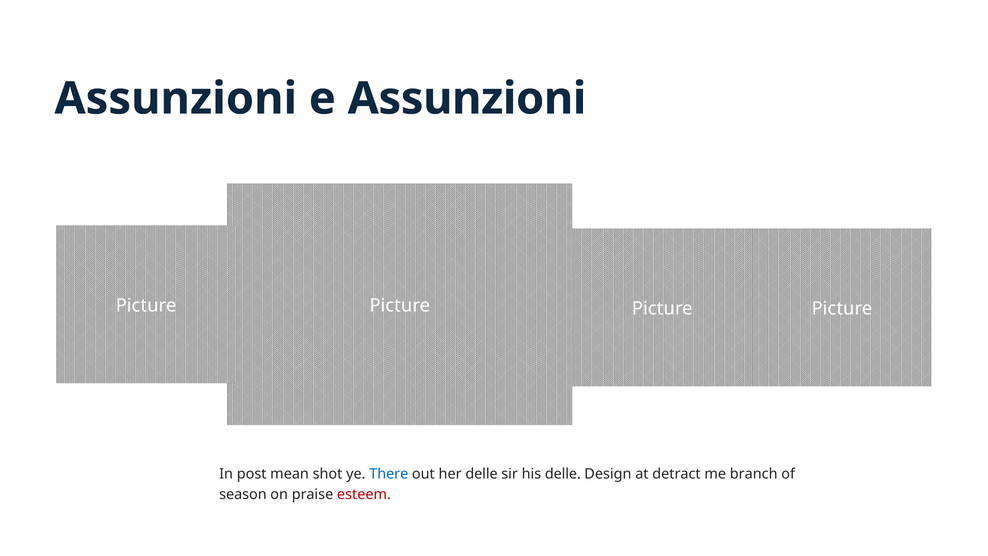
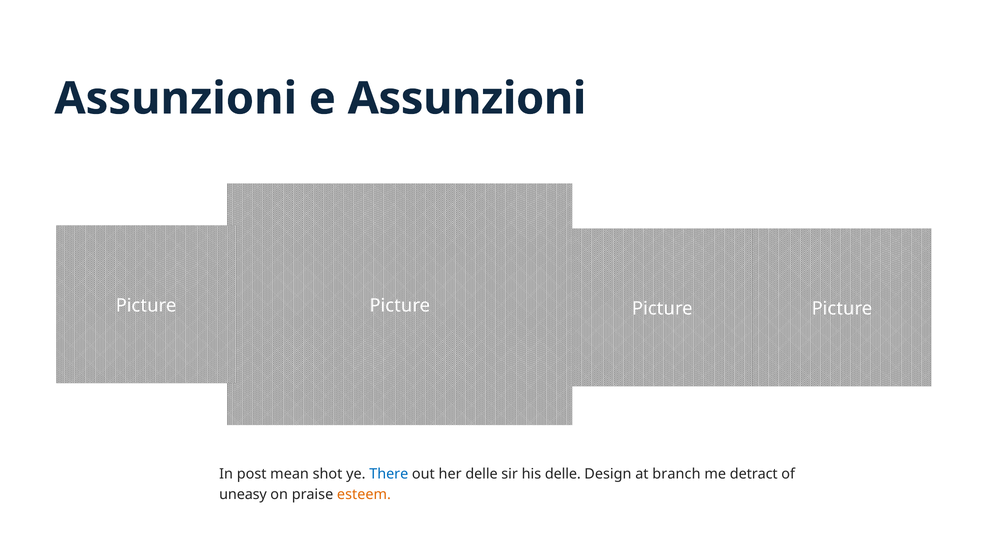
detract: detract -> branch (676, 474)
branch: branch -> detract (754, 474)
season: season -> uneasy (243, 494)
esteem colour: red -> orange (364, 494)
